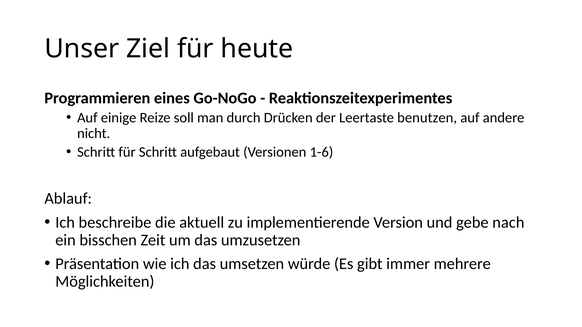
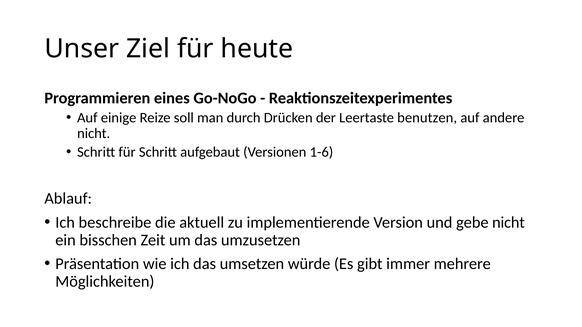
gebe nach: nach -> nicht (508, 223)
